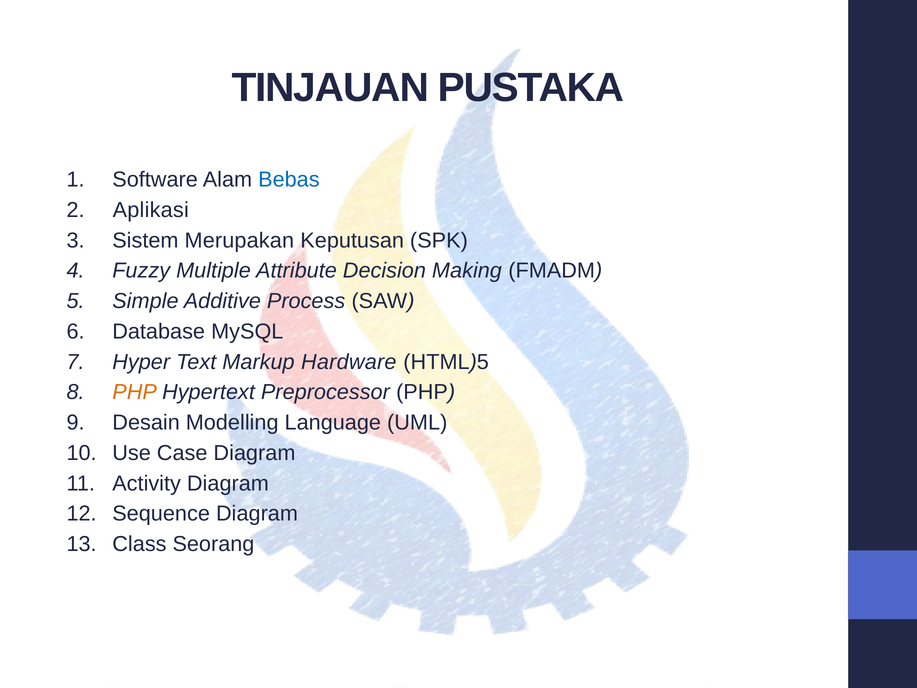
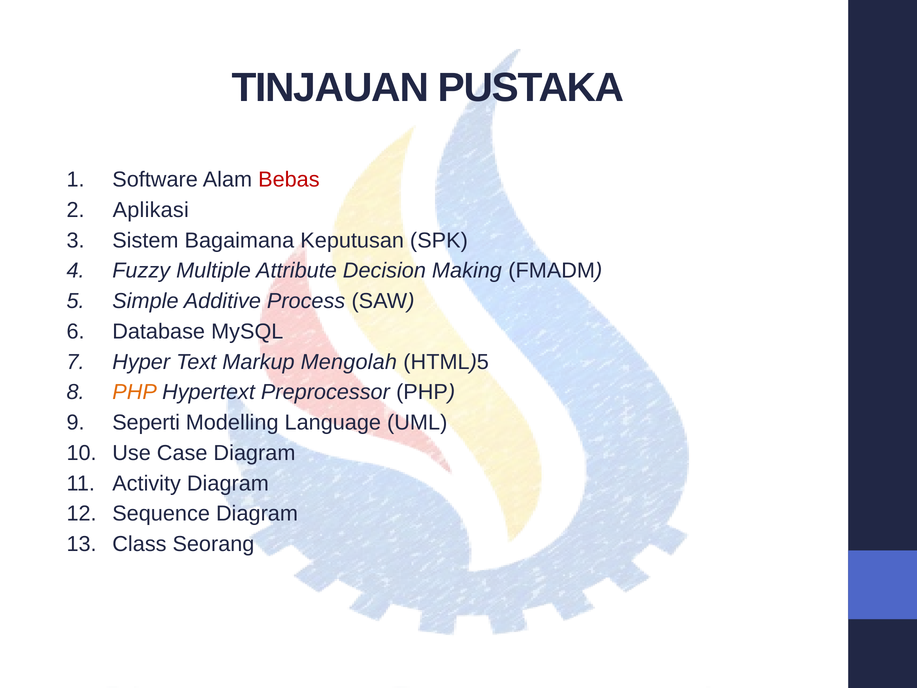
Bebas colour: blue -> red (289, 180)
Merupakan: Merupakan -> Bagaimana (239, 240)
Hardware: Hardware -> Mengolah (349, 362)
Desain: Desain -> Seperti (146, 423)
